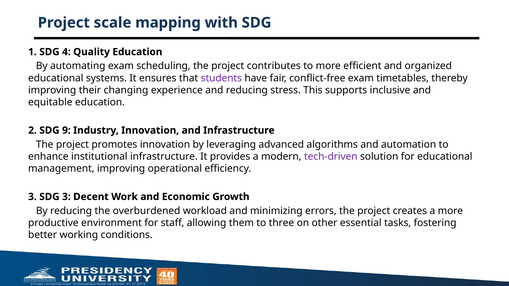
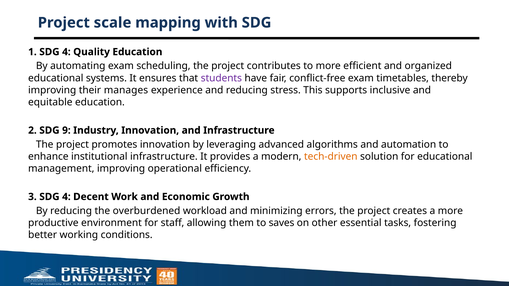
changing: changing -> manages (126, 90)
tech-driven colour: purple -> orange (331, 157)
3 SDG 3: 3 -> 4 (66, 197)
three: three -> saves (282, 223)
